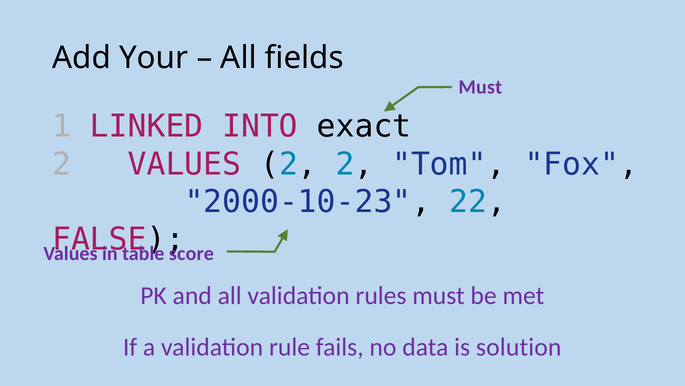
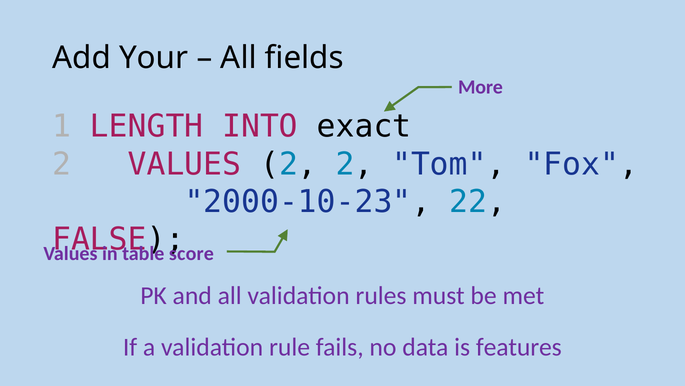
Must: Must -> More (480, 87)
LINKED: LINKED -> LENGTH (147, 126)
solution: solution -> features (519, 347)
